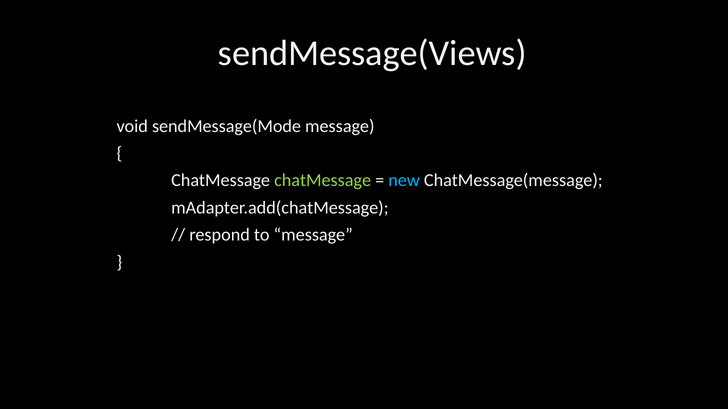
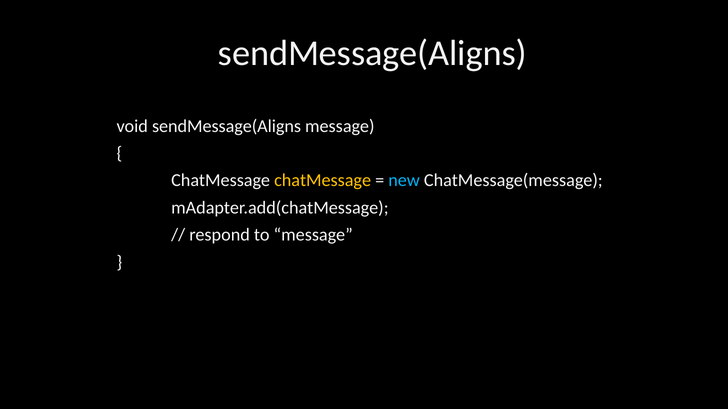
sendMessage(Views: sendMessage(Views -> sendMessage(Aligns (372, 53)
void sendMessage(Mode: sendMessage(Mode -> sendMessage(Aligns (227, 126)
chatMessage colour: light green -> yellow (323, 181)
